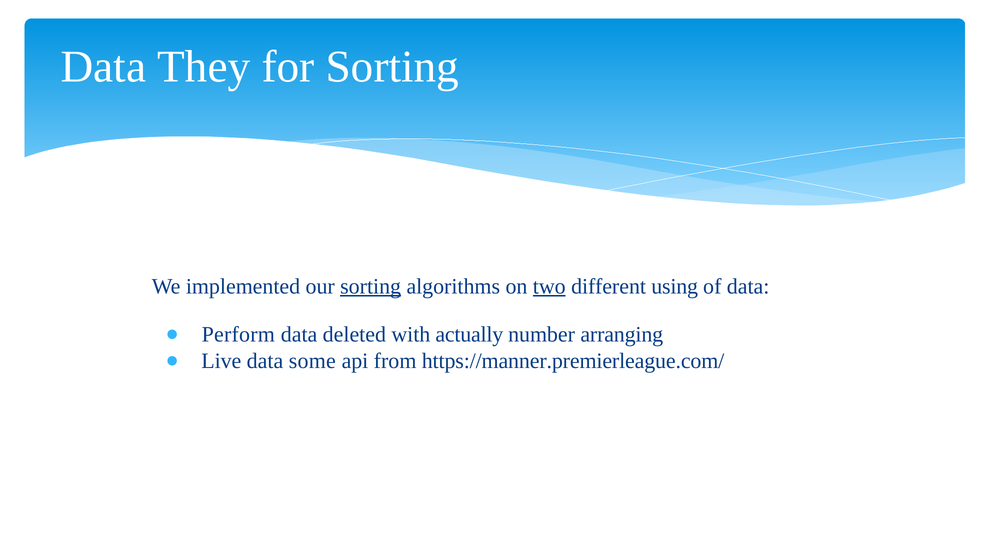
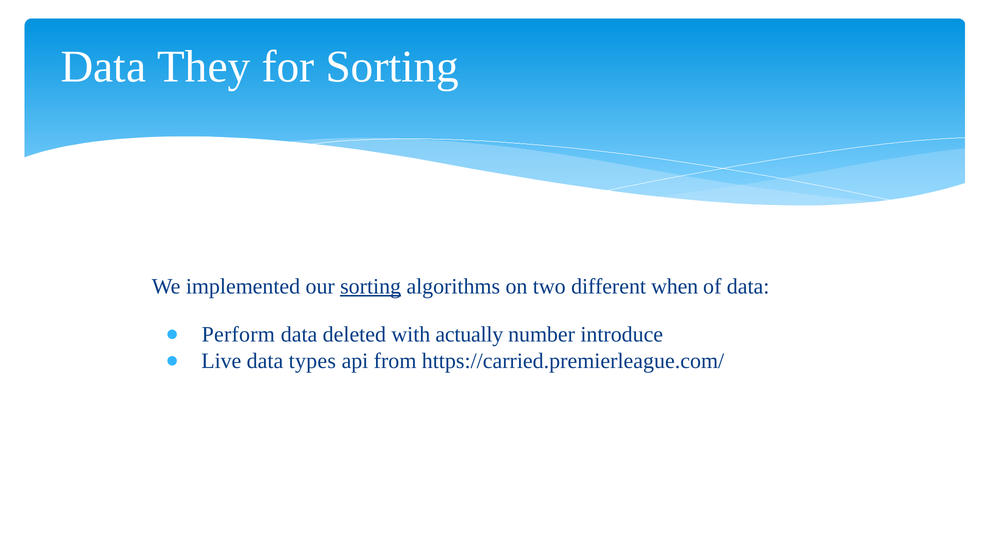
two underline: present -> none (549, 286)
using: using -> when (675, 286)
arranging: arranging -> introduce (622, 334)
some: some -> types (312, 361)
https://manner.premierleague.com/: https://manner.premierleague.com/ -> https://carried.premierleague.com/ (573, 361)
